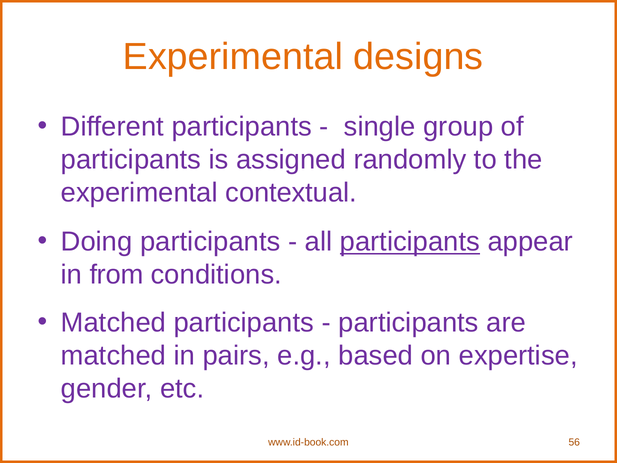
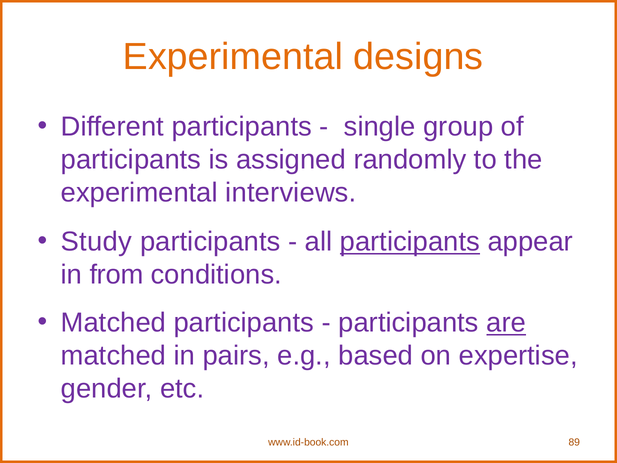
contextual: contextual -> interviews (291, 192)
Doing: Doing -> Study (97, 242)
are underline: none -> present (506, 323)
56: 56 -> 89 (574, 442)
